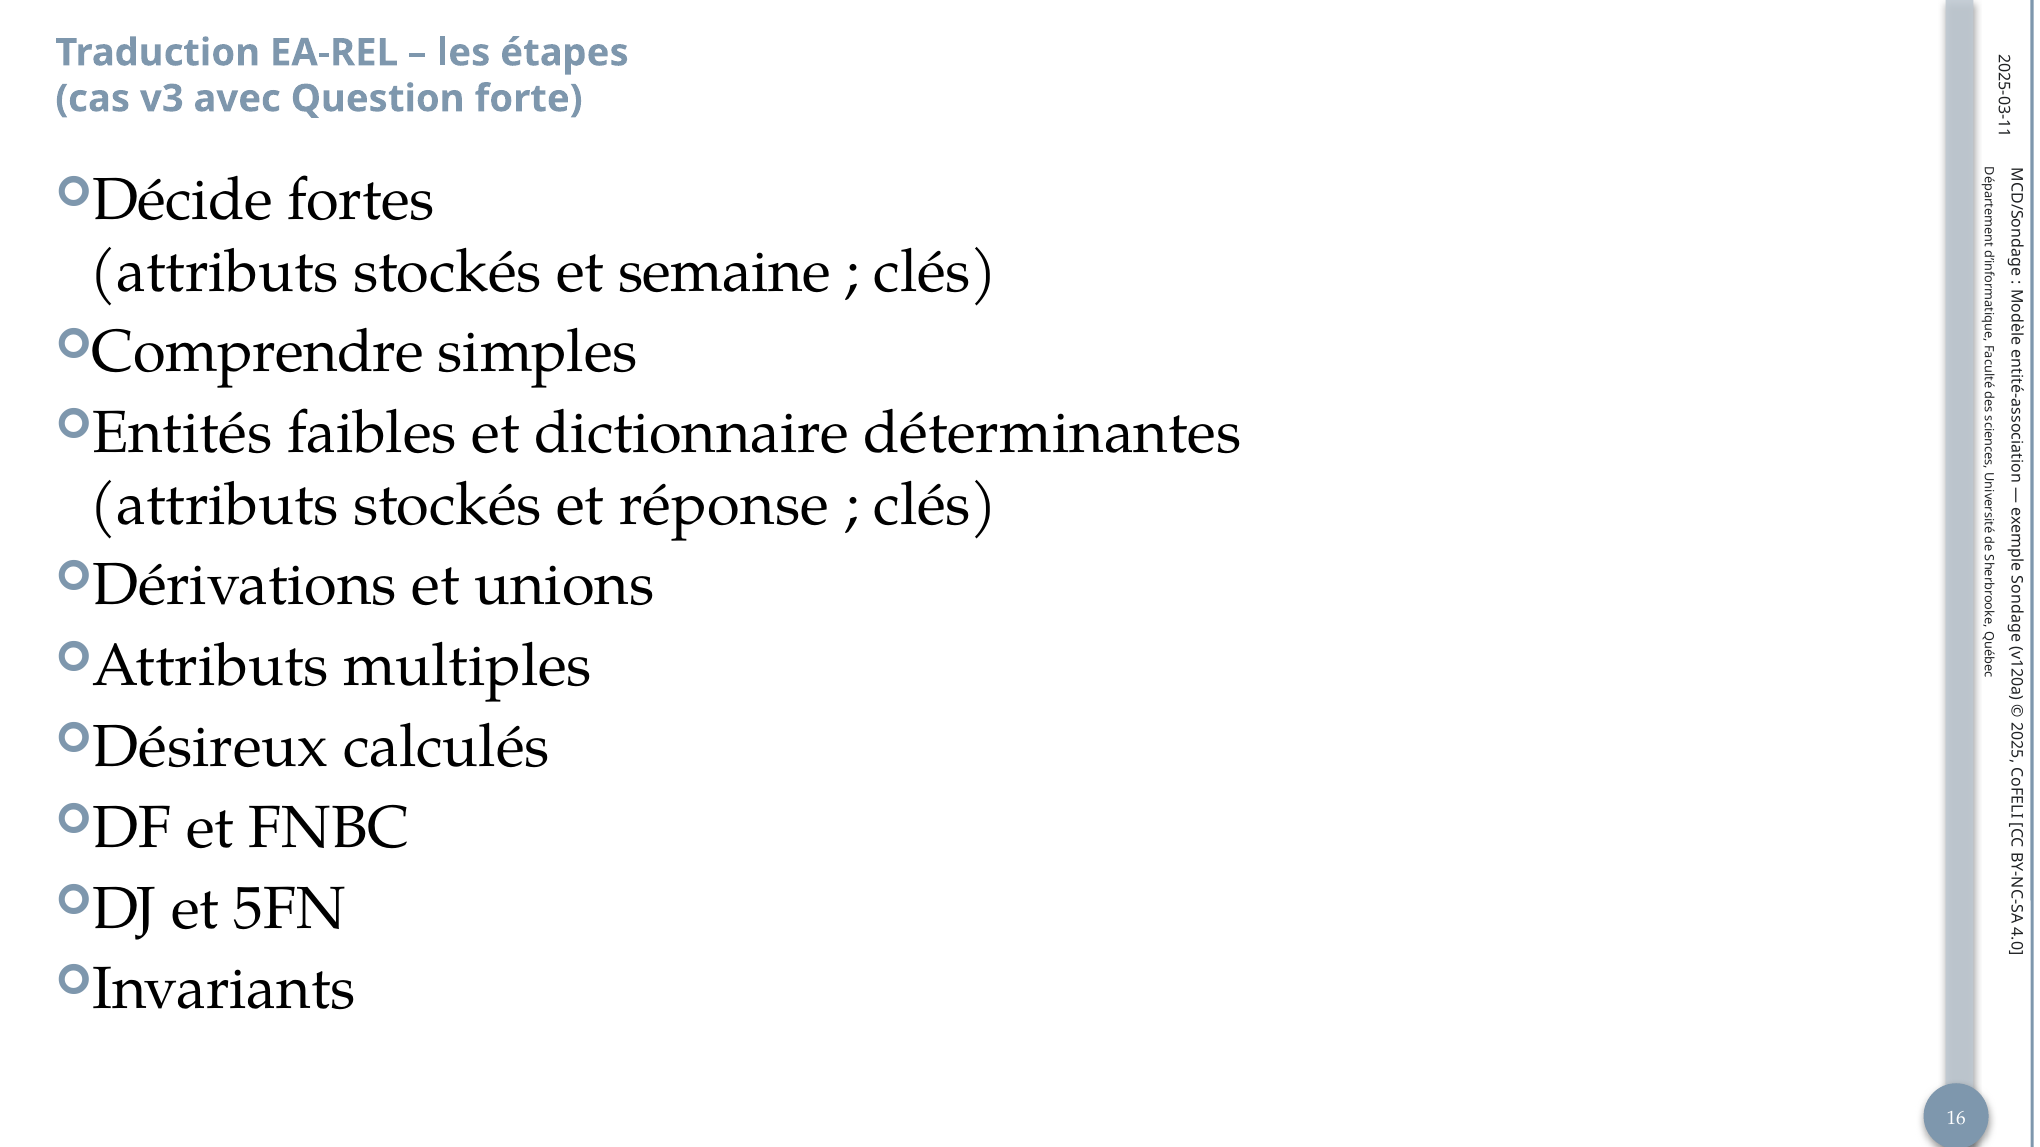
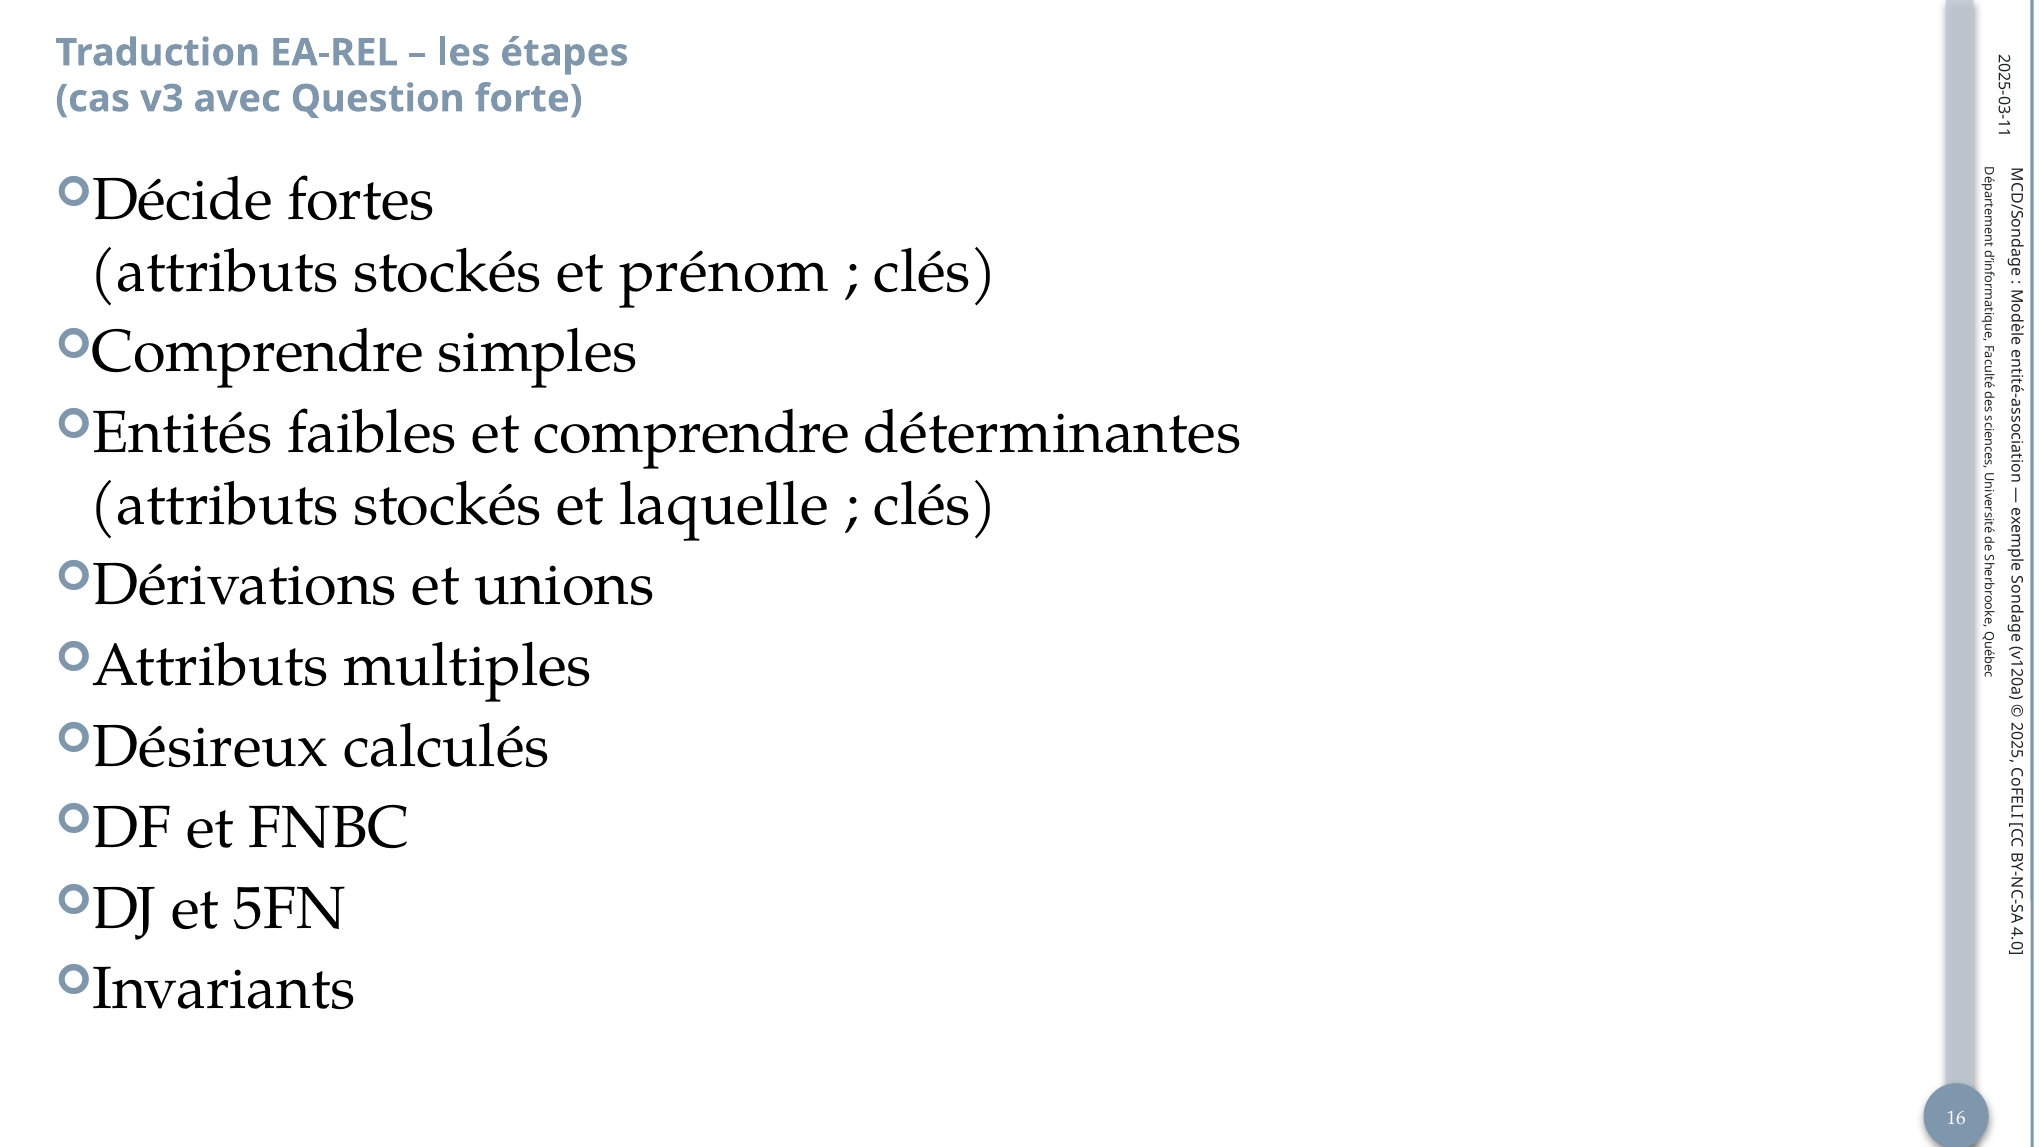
semaine: semaine -> prénom (724, 272)
et dictionnaire: dictionnaire -> comprendre (692, 433)
réponse: réponse -> laquelle (724, 505)
